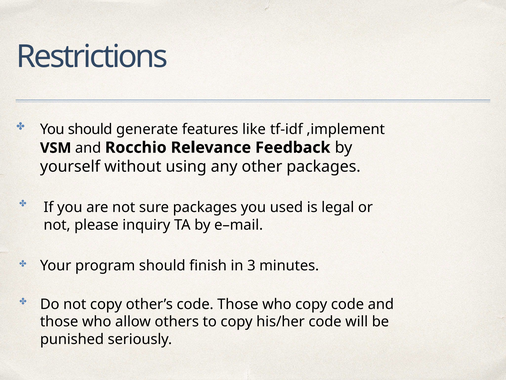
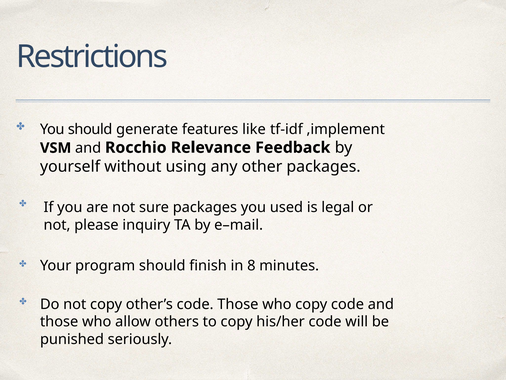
3: 3 -> 8 (251, 265)
